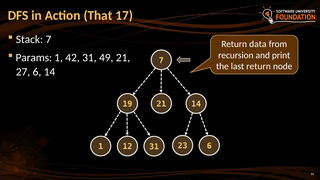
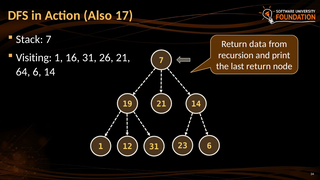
That: That -> Also (98, 16)
Params: Params -> Visiting (34, 58)
42: 42 -> 16 (73, 58)
49: 49 -> 26 (106, 58)
27: 27 -> 64 (23, 72)
